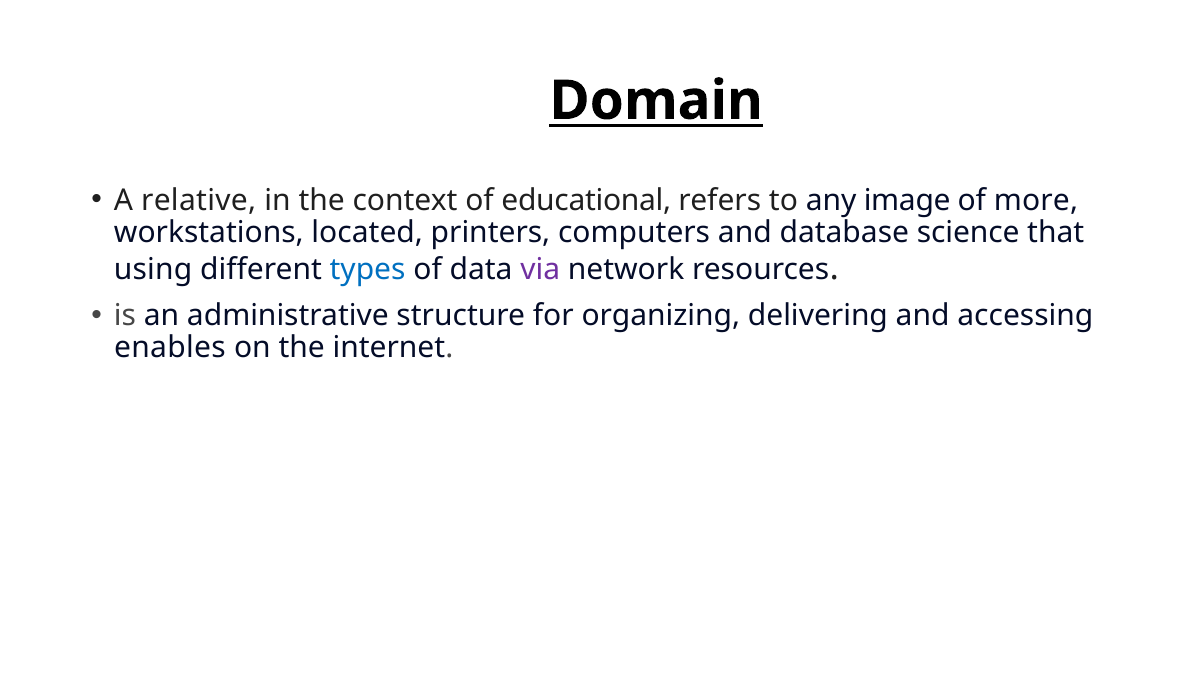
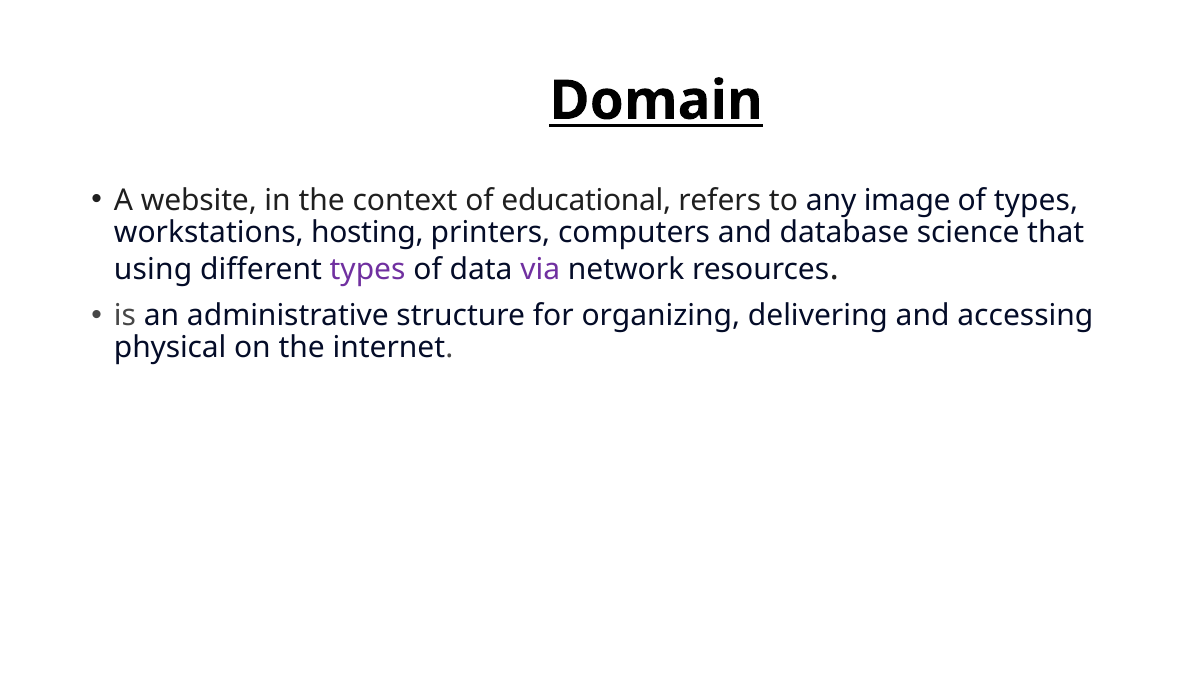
relative: relative -> website (199, 200)
of more: more -> types (1036, 200)
located: located -> hosting (367, 233)
types colour: blue -> purple (368, 269)
enables: enables -> physical (170, 348)
